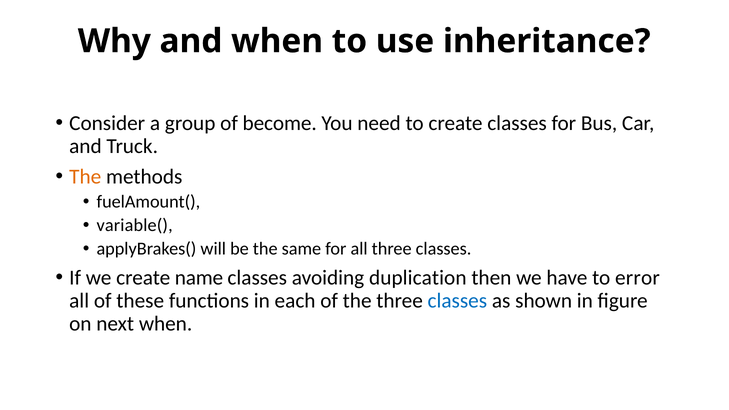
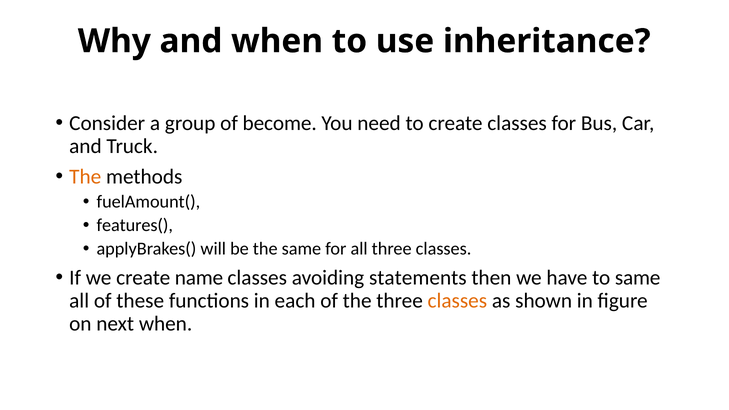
variable(: variable( -> features( (135, 225)
duplication: duplication -> statements (418, 278)
to error: error -> same (638, 278)
classes colour: blue -> orange (457, 301)
